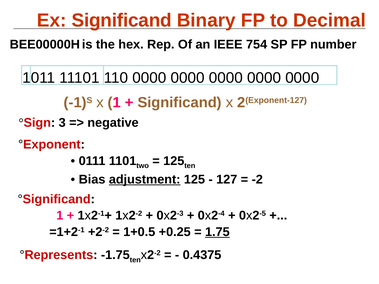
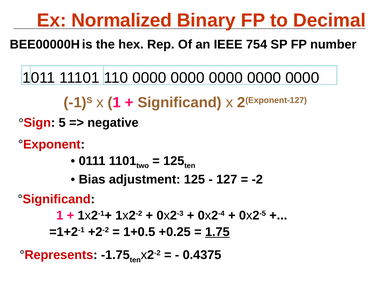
Ex Significand: Significand -> Normalized (122, 20)
3: 3 -> 5 (62, 123)
adjustment underline: present -> none (145, 180)
